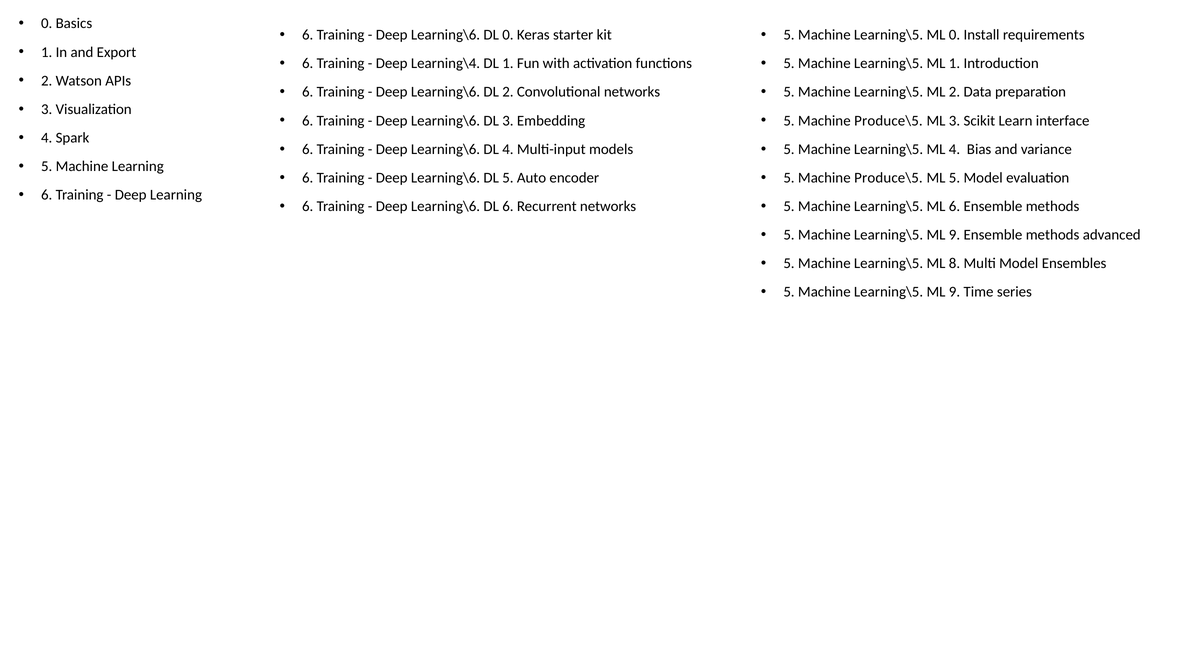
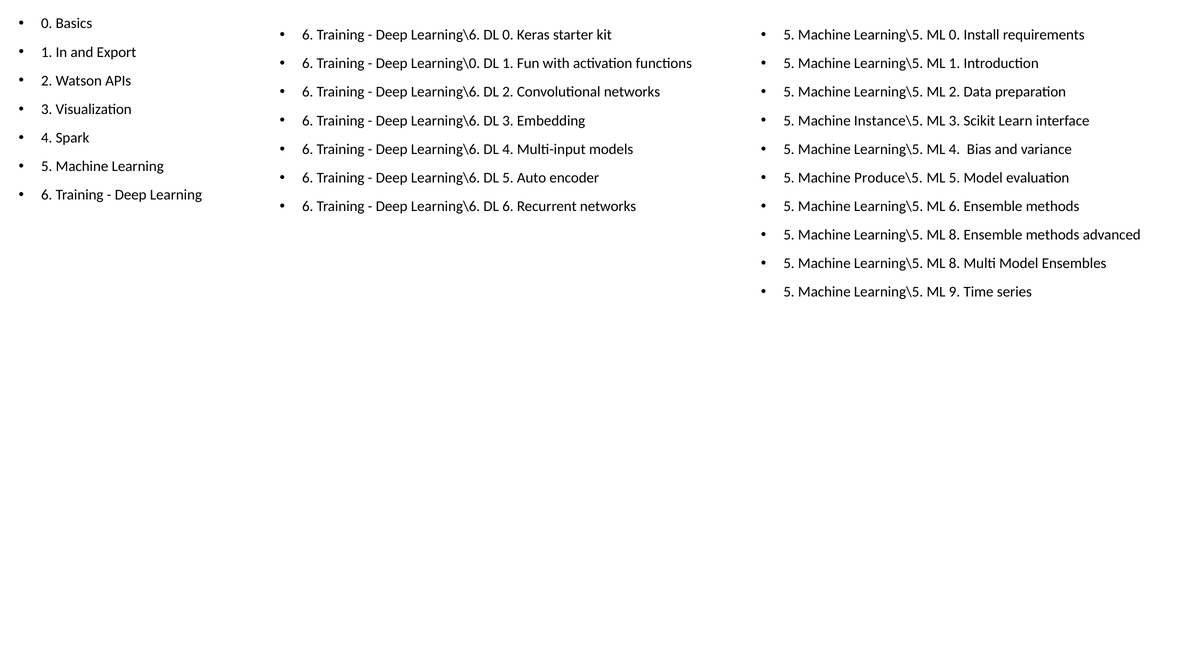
Learning\4: Learning\4 -> Learning\0 (445, 63)
Produce\5: Produce\5 -> Instance\5 (889, 121)
9: 9 -> 8 (955, 235)
